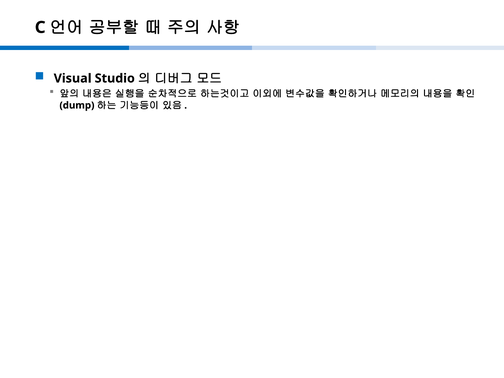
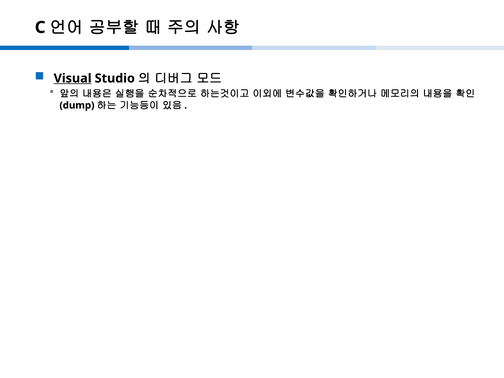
Visual underline: none -> present (73, 78)
